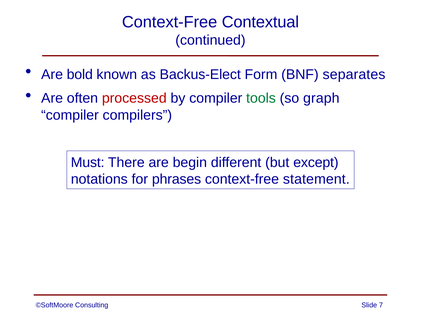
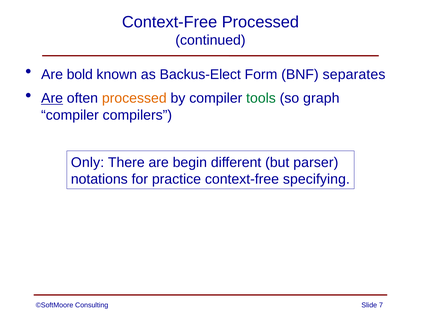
Context-Free Contextual: Contextual -> Processed (260, 22)
Are underline: none -> present (52, 98)
processed colour: red -> orange (134, 98)
Must: Must -> Only (88, 162)
except: except -> parser (316, 162)
phrases: phrases -> practice (176, 179)
statement: statement -> specifying (316, 179)
